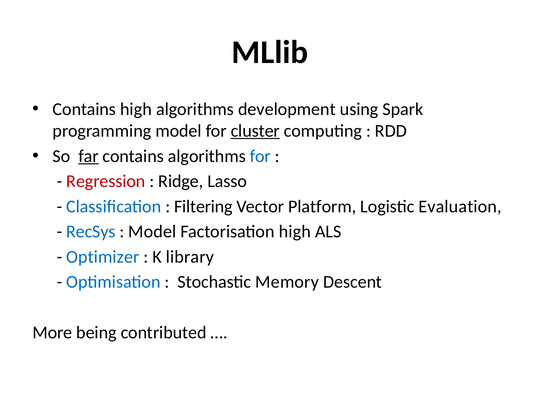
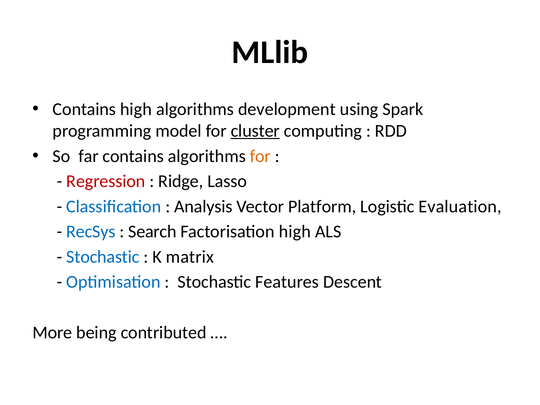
far underline: present -> none (89, 156)
for colour: blue -> orange (260, 156)
Filtering: Filtering -> Analysis (203, 206)
Model: Model -> Search (152, 232)
Optimizer: Optimizer -> Stochastic (103, 257)
library: library -> matrix (190, 257)
Memory: Memory -> Features (287, 282)
